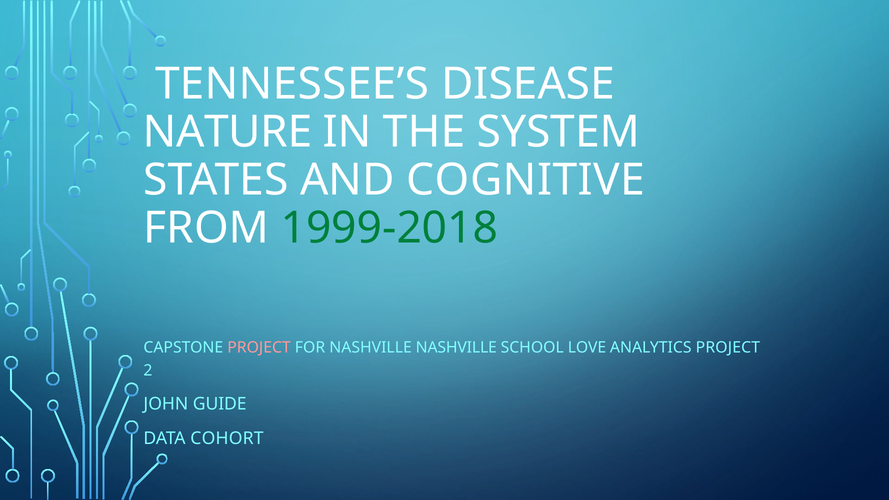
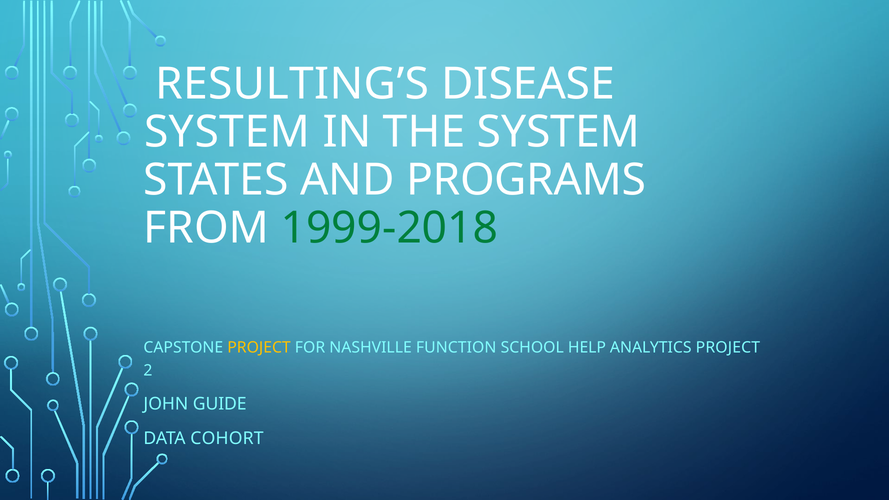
TENNESSEE’S: TENNESSEE’S -> RESULTING’S (292, 84)
NATURE: NATURE -> SYSTEM (227, 132)
COGNITIVE: COGNITIVE -> PROGRAMS (526, 180)
PROJECT colour: pink -> yellow (259, 348)
NASHVILLE NASHVILLE: NASHVILLE -> FUNCTION (456, 348)
LOVE: LOVE -> HELP (587, 348)
